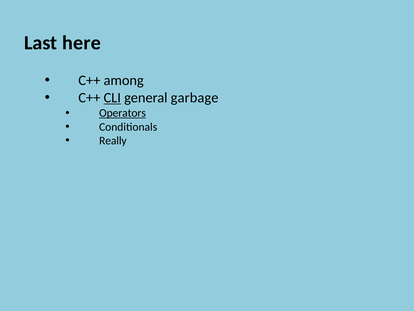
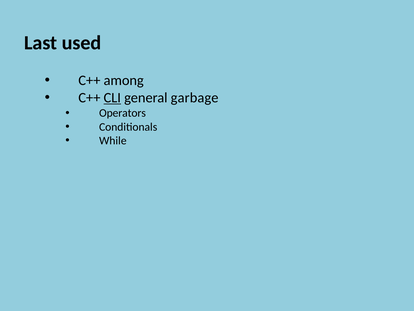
here: here -> used (82, 43)
Operators underline: present -> none (123, 113)
Really: Really -> While (113, 141)
